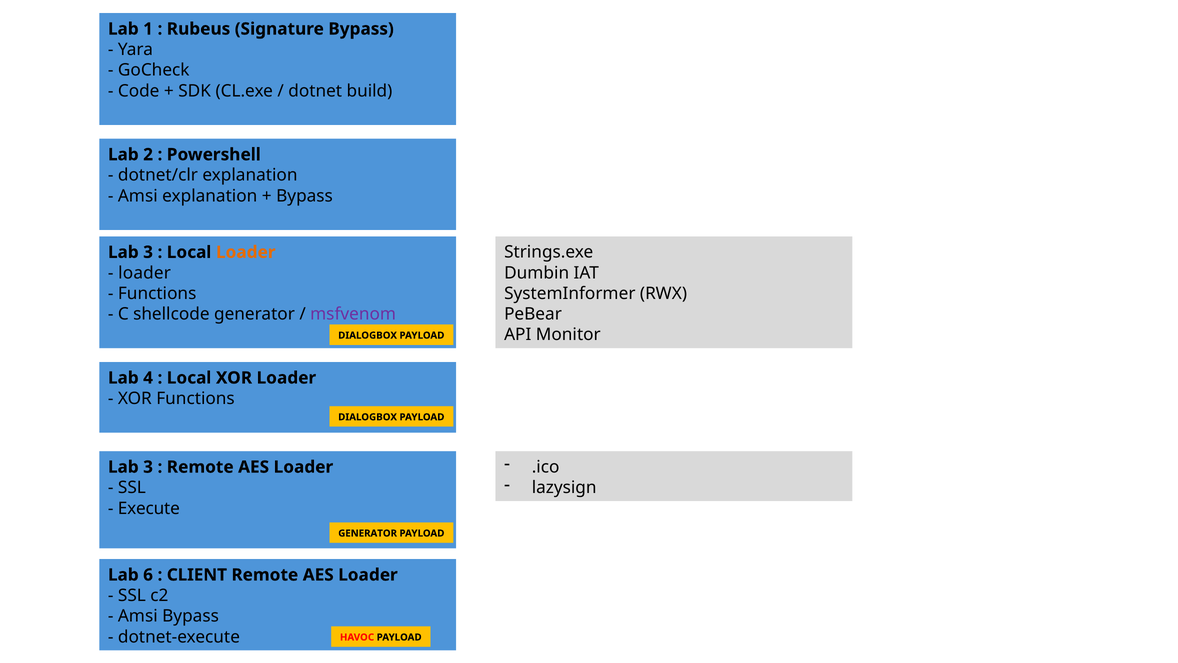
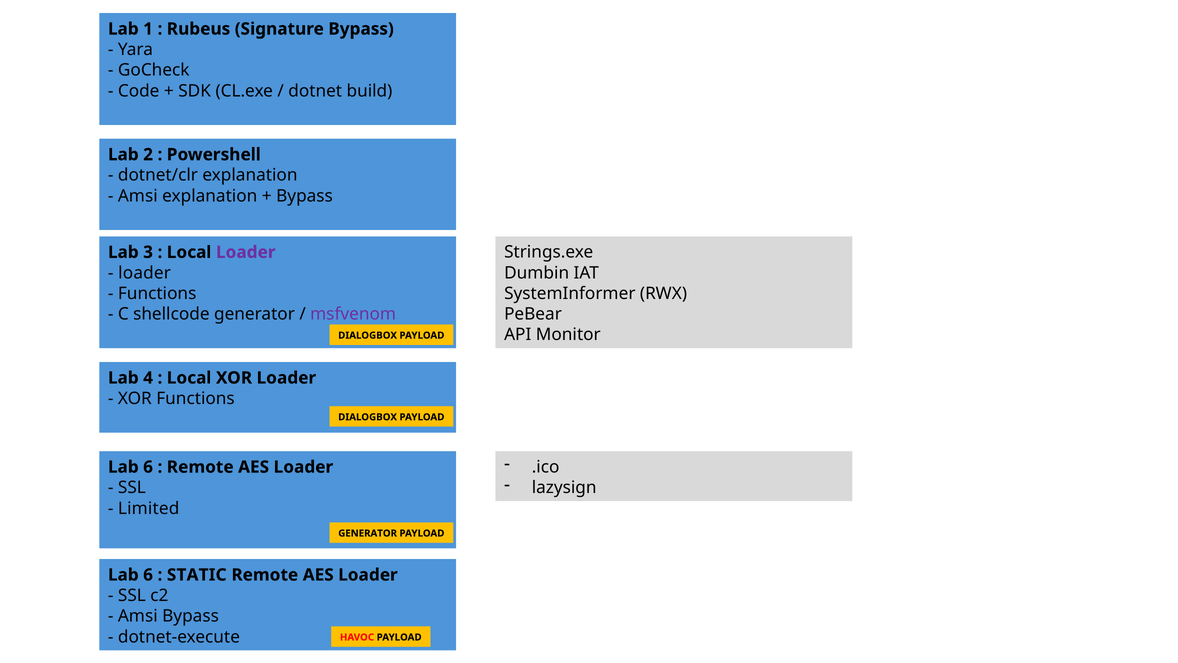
Loader colour: orange -> purple (246, 252)
3: 3 -> 6 (148, 467)
Execute: Execute -> Limited (149, 508)
CLIENT: CLIENT -> STATIC (197, 575)
